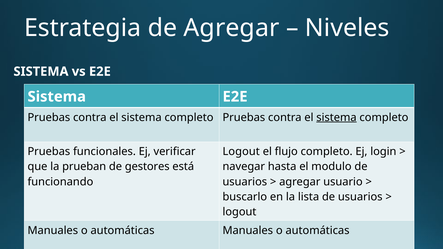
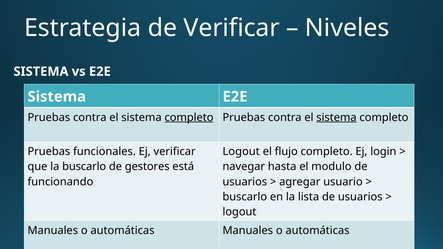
de Agregar: Agregar -> Verificar (232, 28)
completo underline: none -> present (189, 117)
la prueban: prueban -> buscarlo (84, 167)
